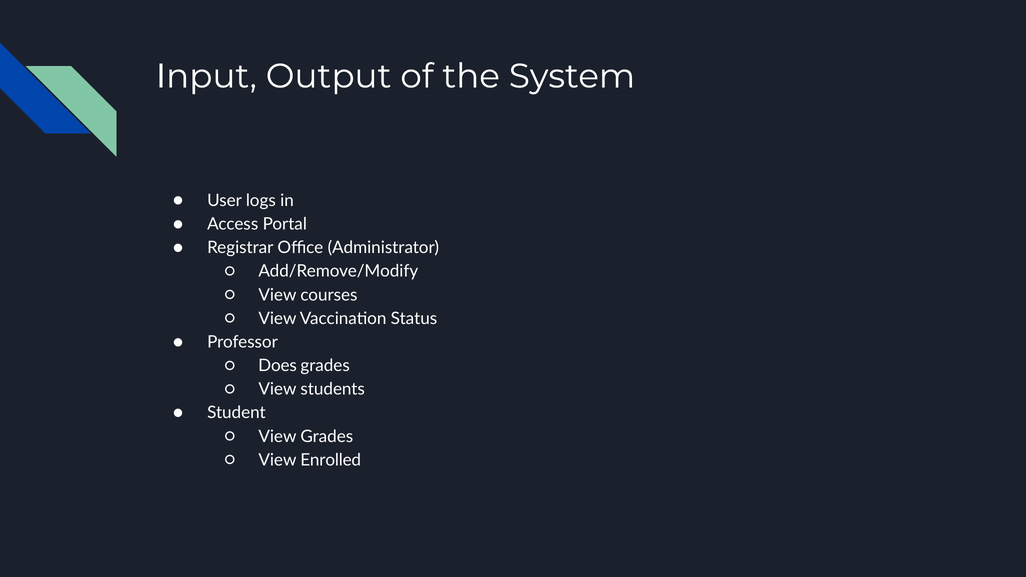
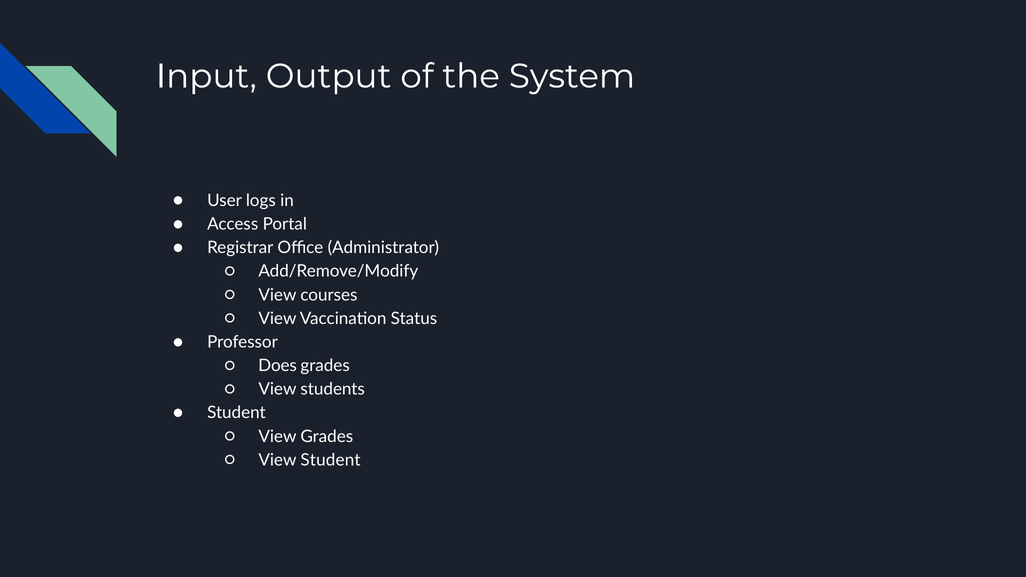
View Enrolled: Enrolled -> Student (331, 460)
